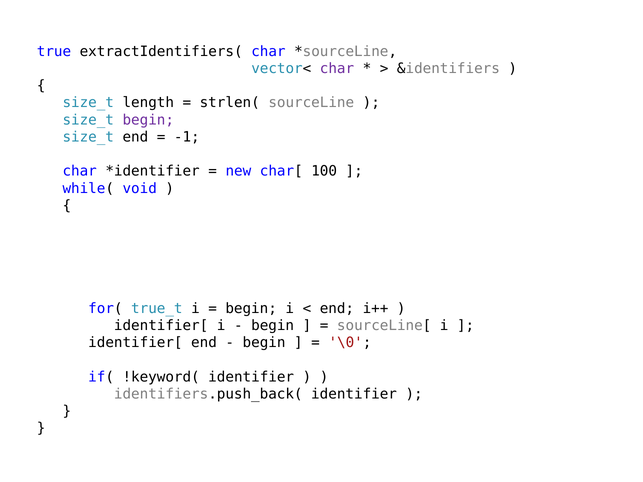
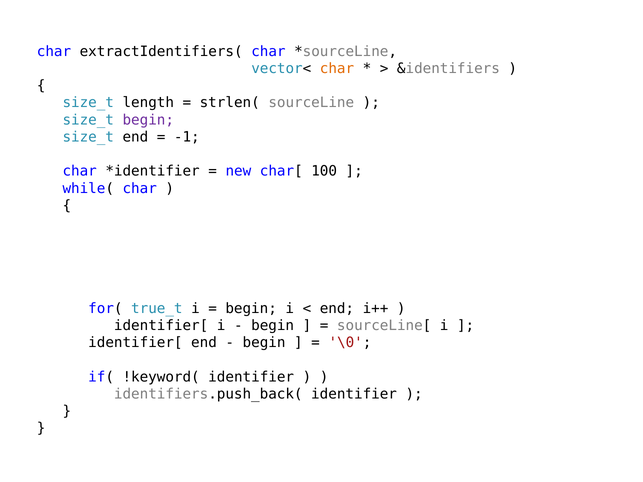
true: true -> char (54, 51)
char colour: purple -> orange (337, 69)
while( void: void -> char (140, 188)
